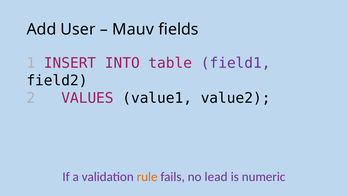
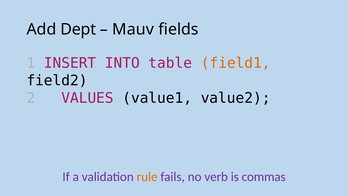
User: User -> Dept (78, 29)
field1 colour: purple -> orange (236, 63)
lead: lead -> verb (216, 177)
numeric: numeric -> commas (264, 177)
